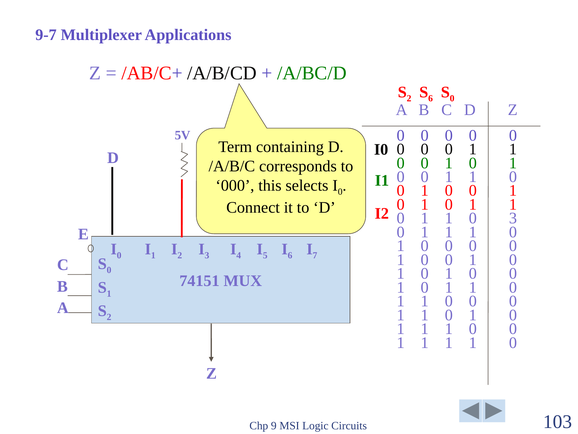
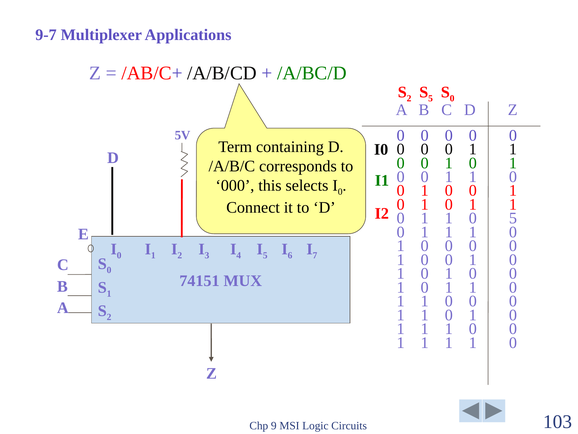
6: 6 -> 5 (431, 98)
0 3: 3 -> 5 (513, 218)
